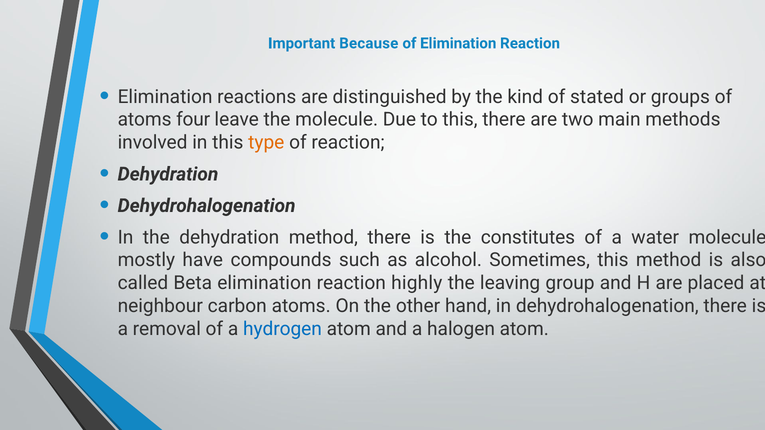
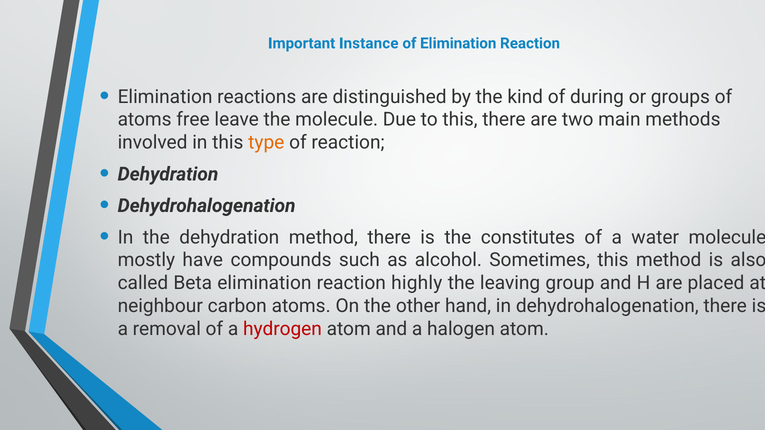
Because: Because -> Instance (369, 43)
stated: stated -> during (597, 97)
four: four -> free (193, 120)
hydrogen colour: blue -> red (282, 329)
